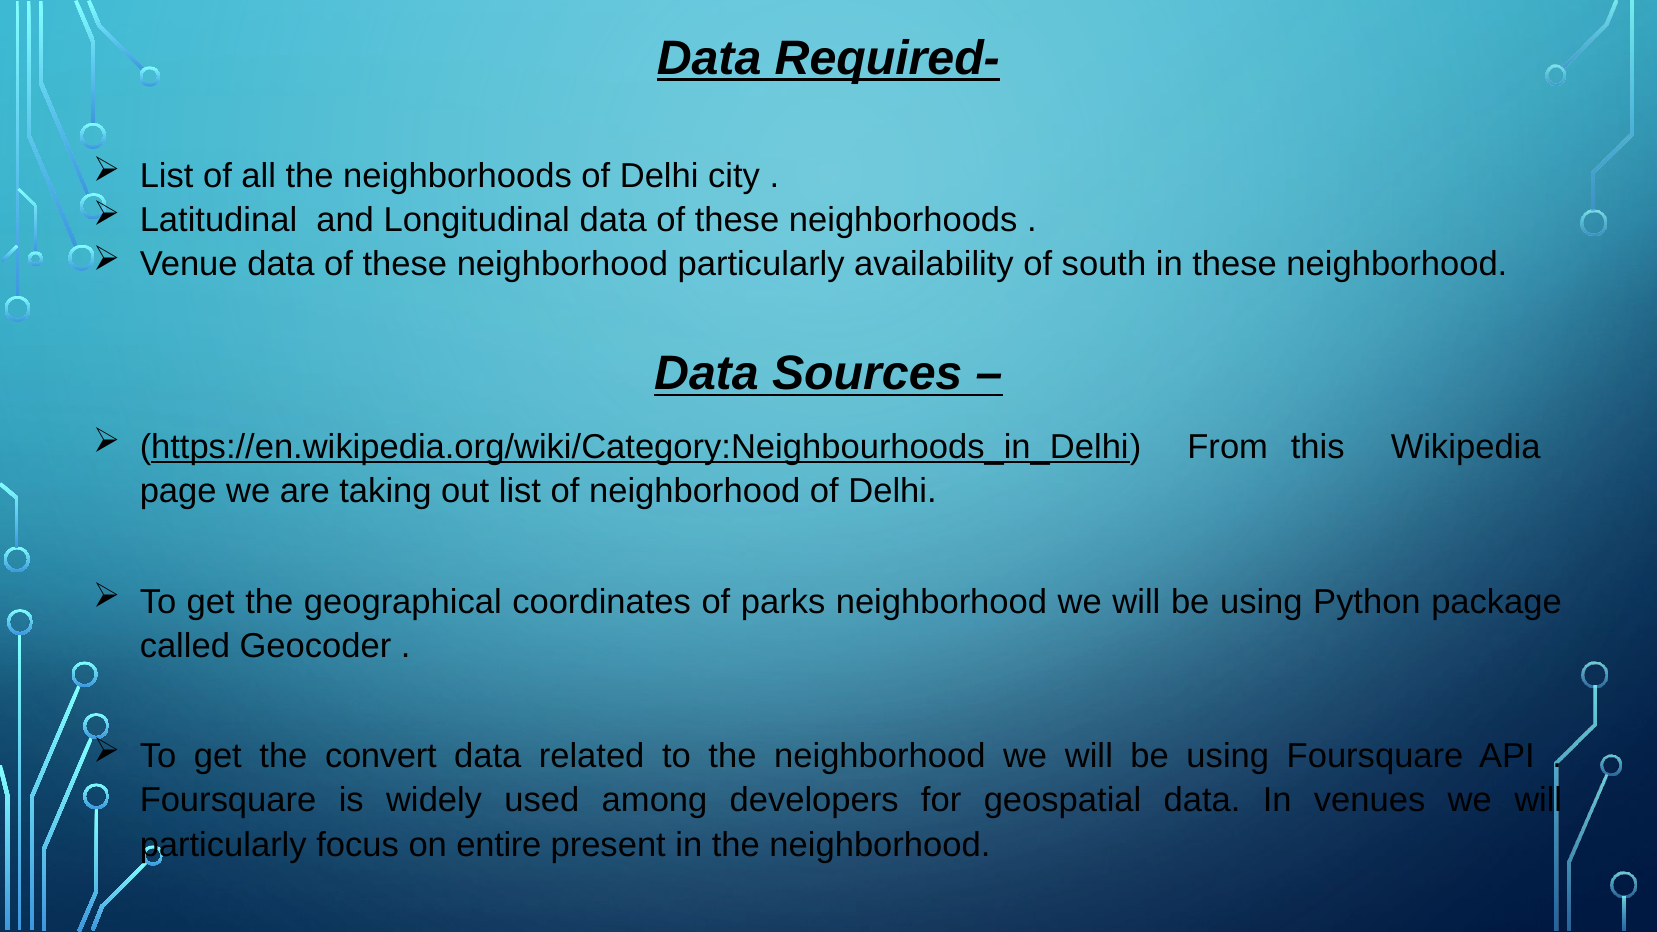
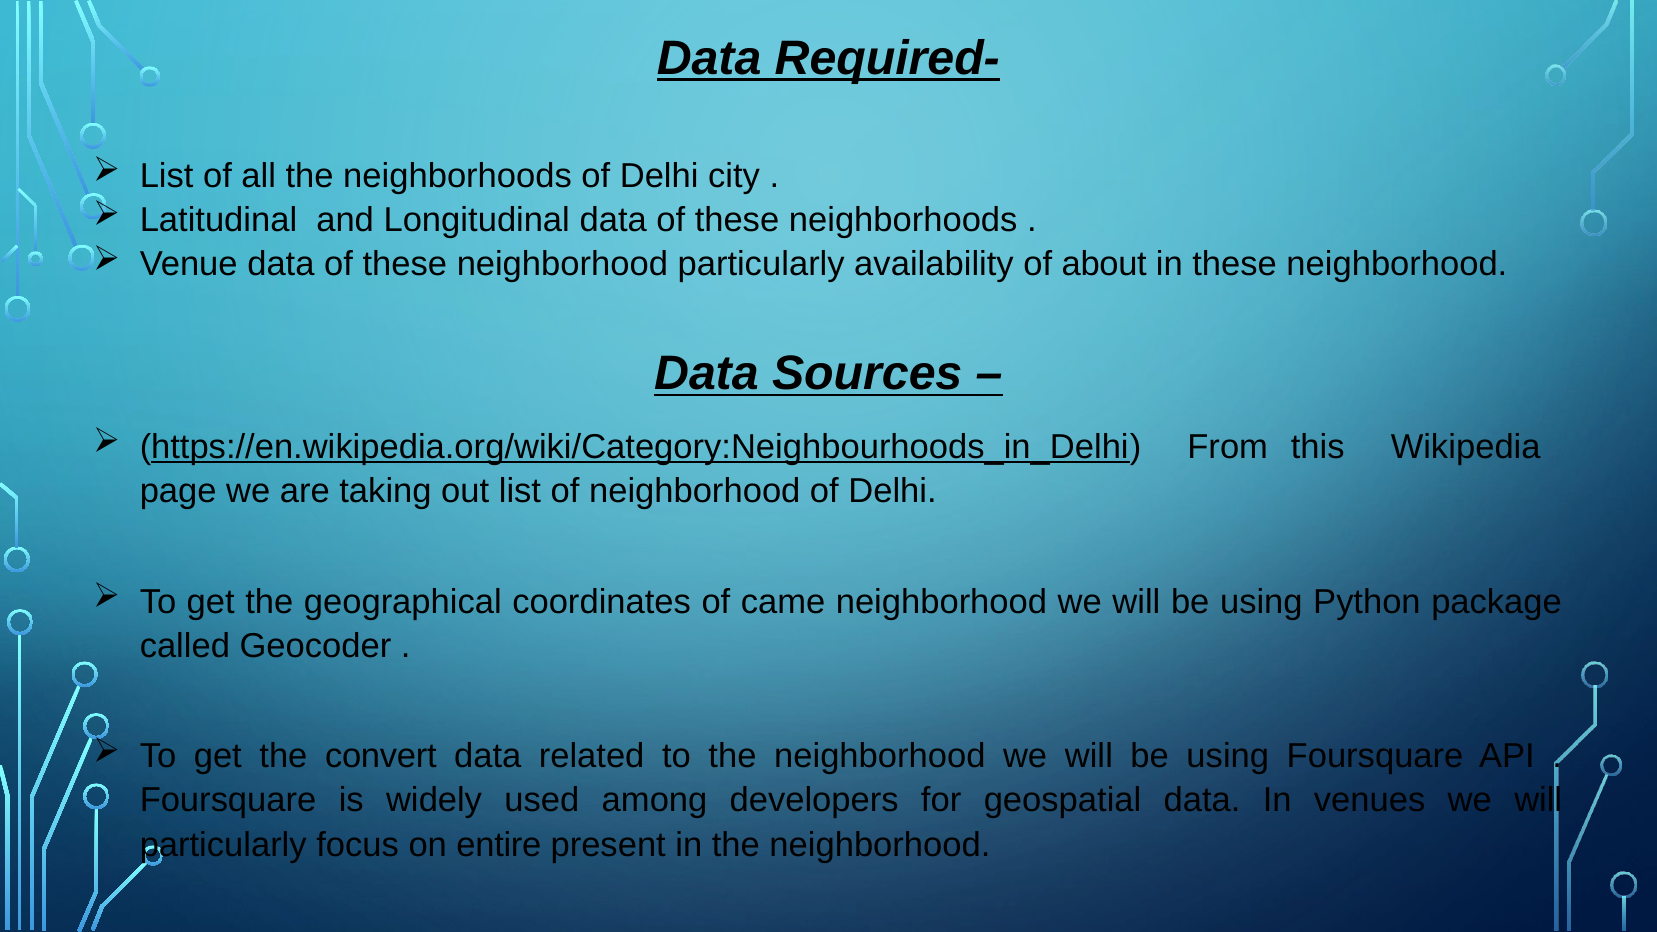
south: south -> about (1104, 264)
parks: parks -> came (783, 602)
